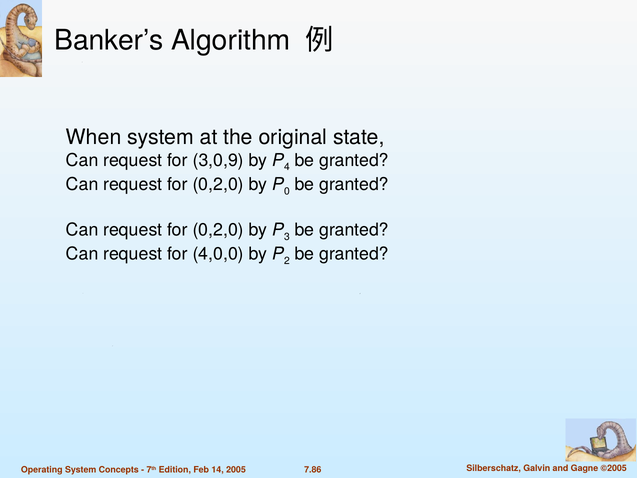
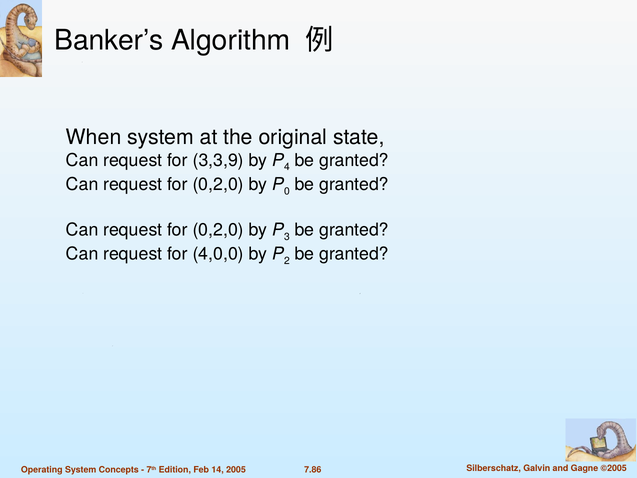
3,0,9: 3,0,9 -> 3,3,9 (218, 160)
